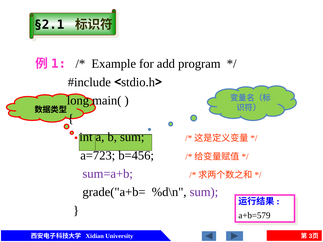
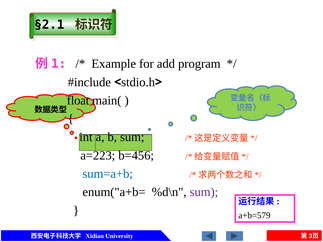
long: long -> float (78, 101)
a=723: a=723 -> a=223 (98, 156)
sum=a+b colour: purple -> blue (108, 174)
grade("a+b=: grade("a+b= -> enum("a+b= (114, 192)
